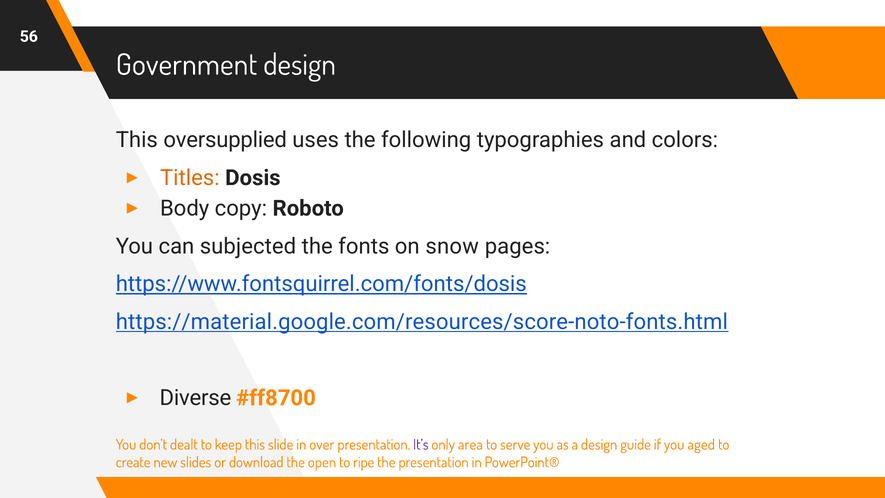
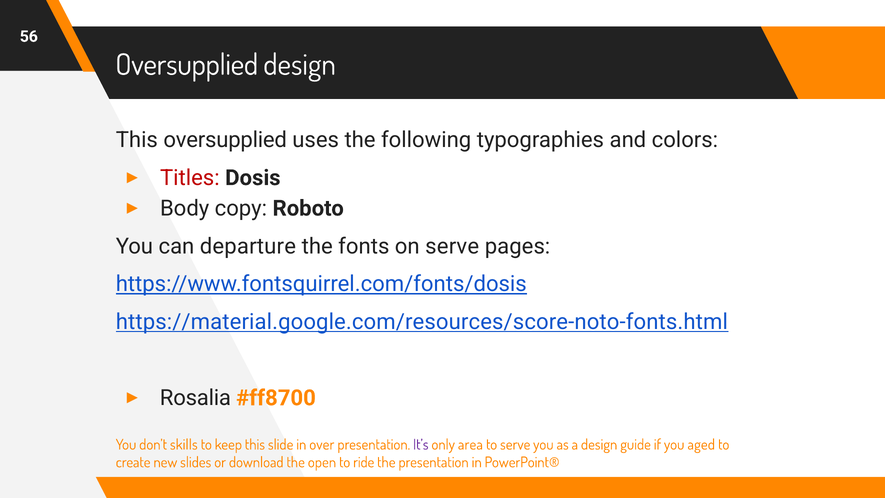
Government: Government -> Oversupplied (187, 65)
Titles colour: orange -> red (190, 178)
subjected: subjected -> departure (248, 246)
on snow: snow -> serve (452, 246)
Diverse: Diverse -> Rosalia (195, 398)
dealt: dealt -> skills (184, 445)
ripe: ripe -> ride (364, 462)
